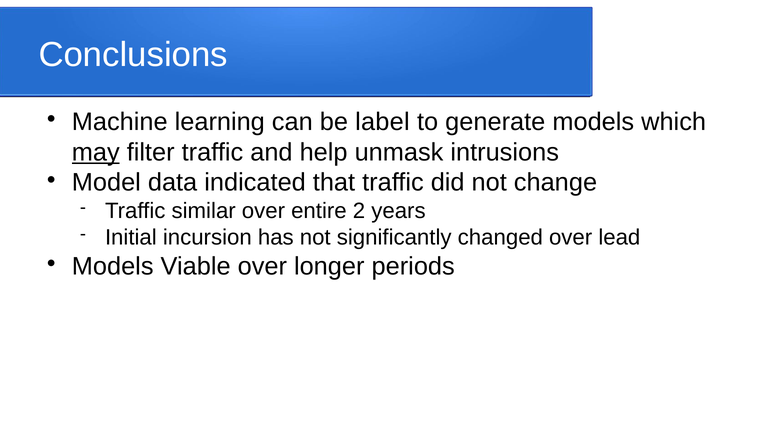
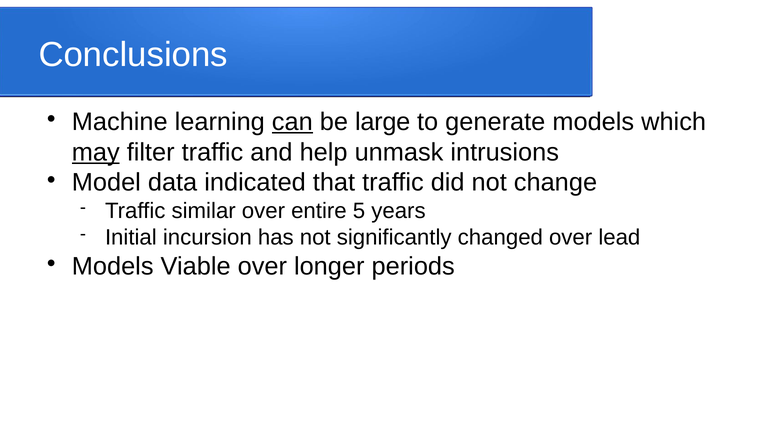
can underline: none -> present (292, 122)
label: label -> large (383, 122)
2: 2 -> 5 (359, 211)
